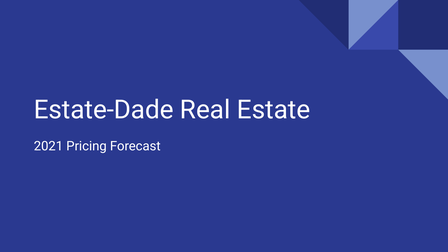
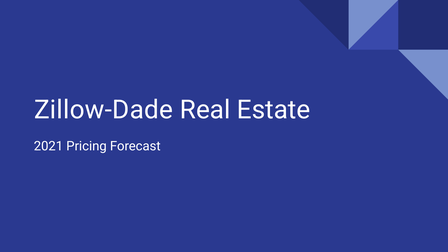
Estate-Dade: Estate-Dade -> Zillow-Dade (104, 110)
